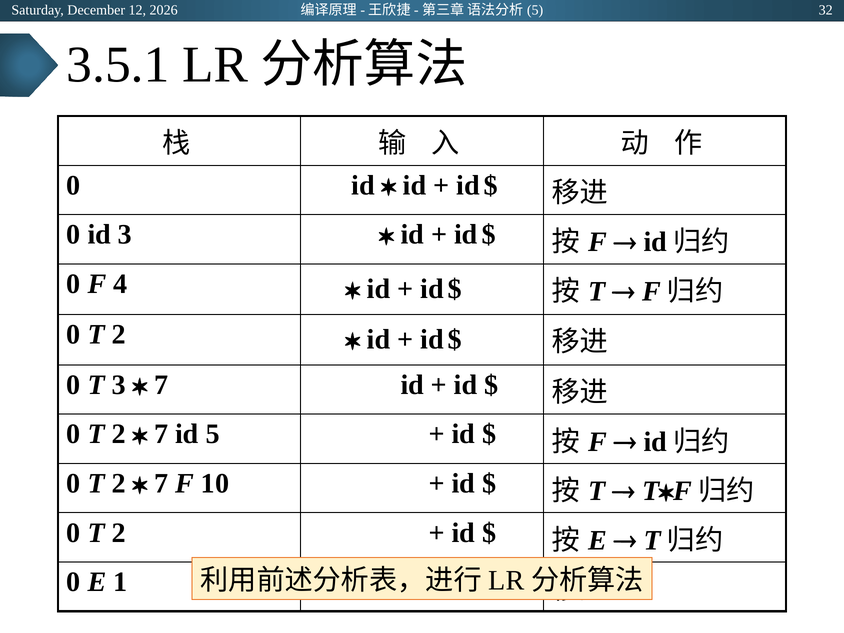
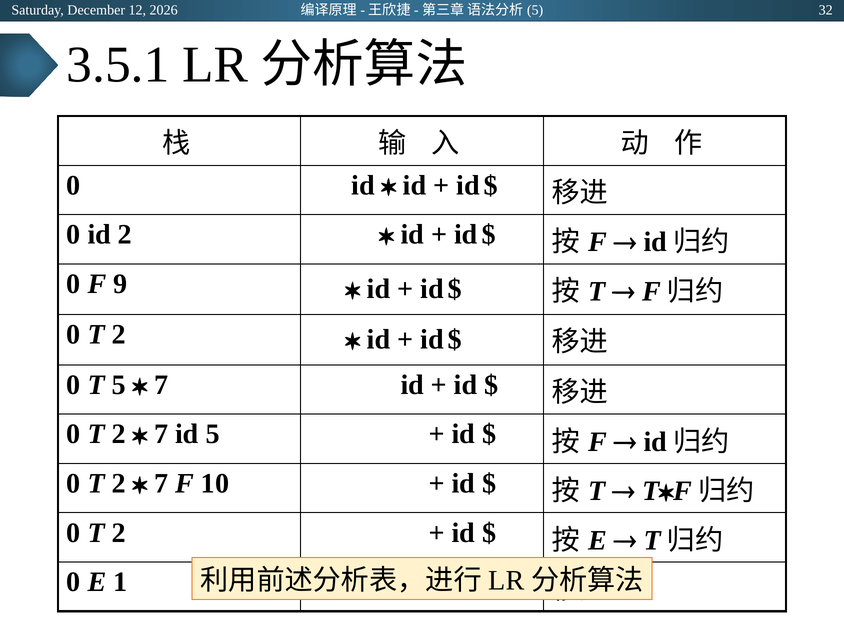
id 3: 3 -> 2 (125, 235)
4: 4 -> 9 (120, 284)
T 3: 3 -> 5 (119, 385)
